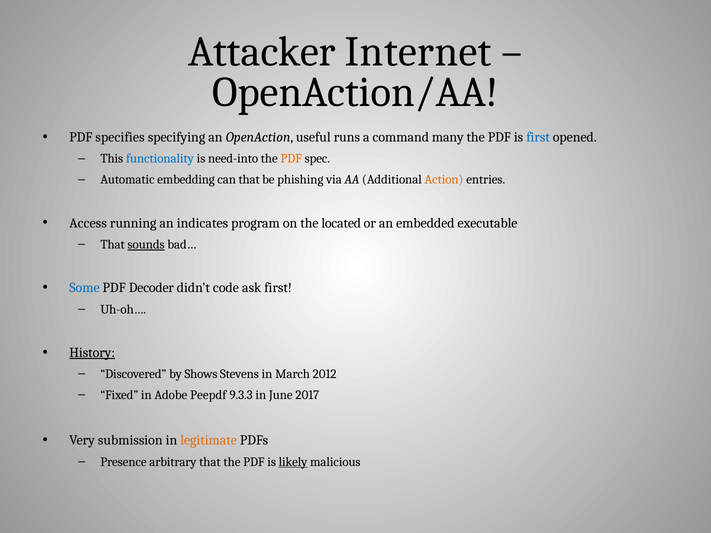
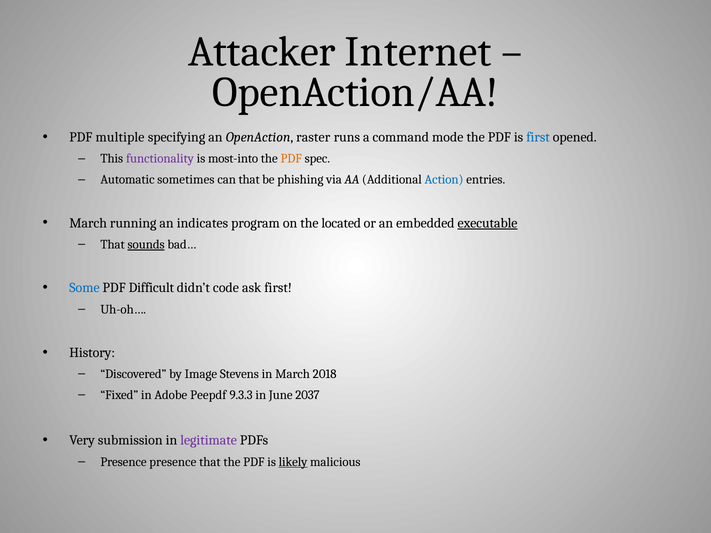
specifies: specifies -> multiple (120, 137)
useful: useful -> raster (313, 137)
many: many -> mode (448, 137)
functionality colour: blue -> purple (160, 159)
need-into: need-into -> most-into (233, 159)
embedding: embedding -> sometimes (186, 180)
Action colour: orange -> blue (444, 180)
Access: Access -> March (88, 223)
executable underline: none -> present (488, 223)
Decoder: Decoder -> Difficult (151, 288)
History underline: present -> none (92, 353)
Shows: Shows -> Image (201, 374)
2012: 2012 -> 2018 (325, 374)
2017: 2017 -> 2037 (307, 395)
legitimate colour: orange -> purple (209, 441)
Presence arbitrary: arbitrary -> presence (173, 462)
